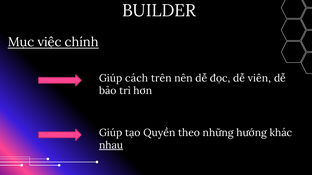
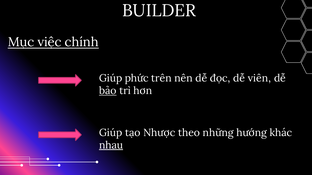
cách: cách -> phức (137, 79)
bảo underline: none -> present (108, 91)
Quyền: Quyền -> Nhược (159, 133)
